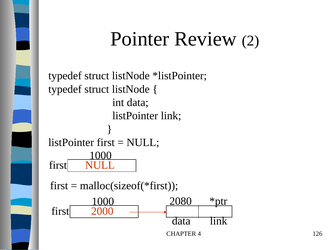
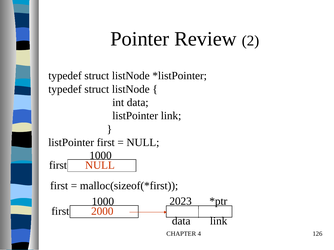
2080: 2080 -> 2023 (181, 202)
